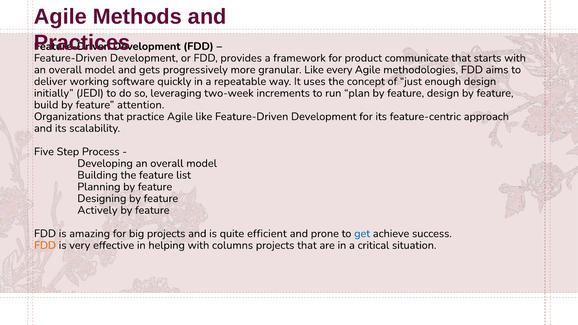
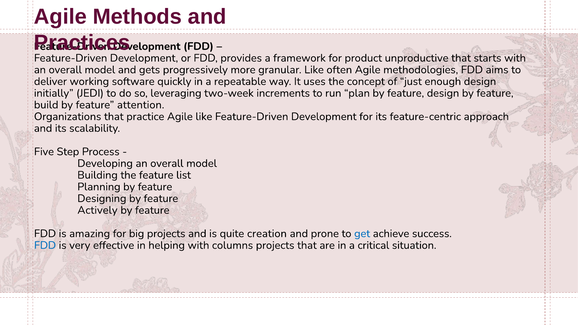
communicate: communicate -> unproductive (417, 58)
every: every -> often (339, 70)
efficient: efficient -> creation (267, 234)
FDD colour: orange -> blue (45, 245)
